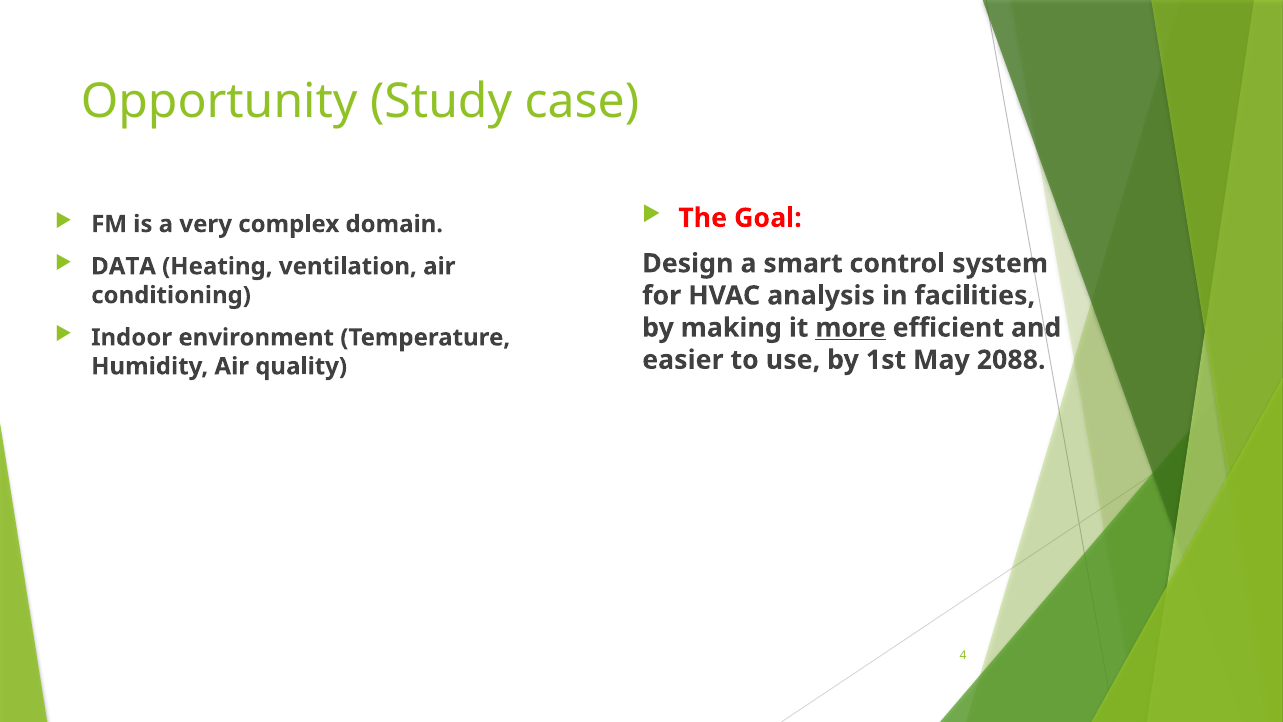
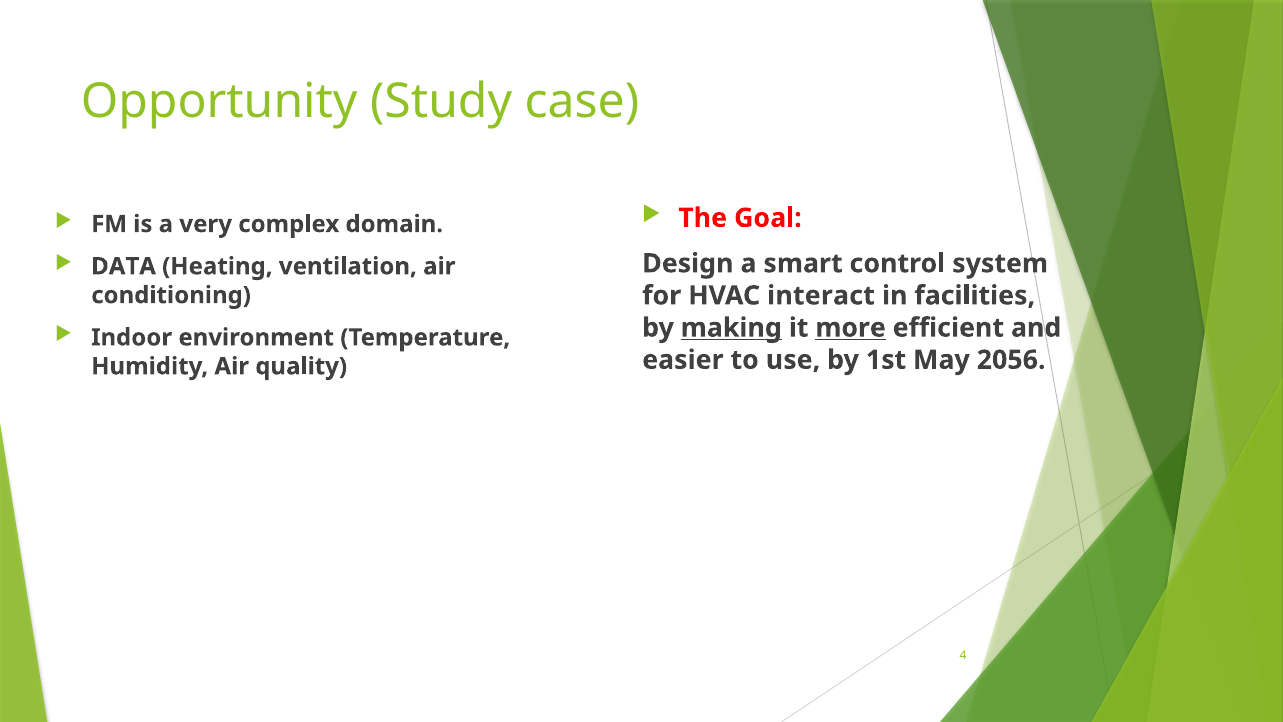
analysis: analysis -> interact (821, 296)
making underline: none -> present (731, 328)
2088: 2088 -> 2056 (1011, 360)
